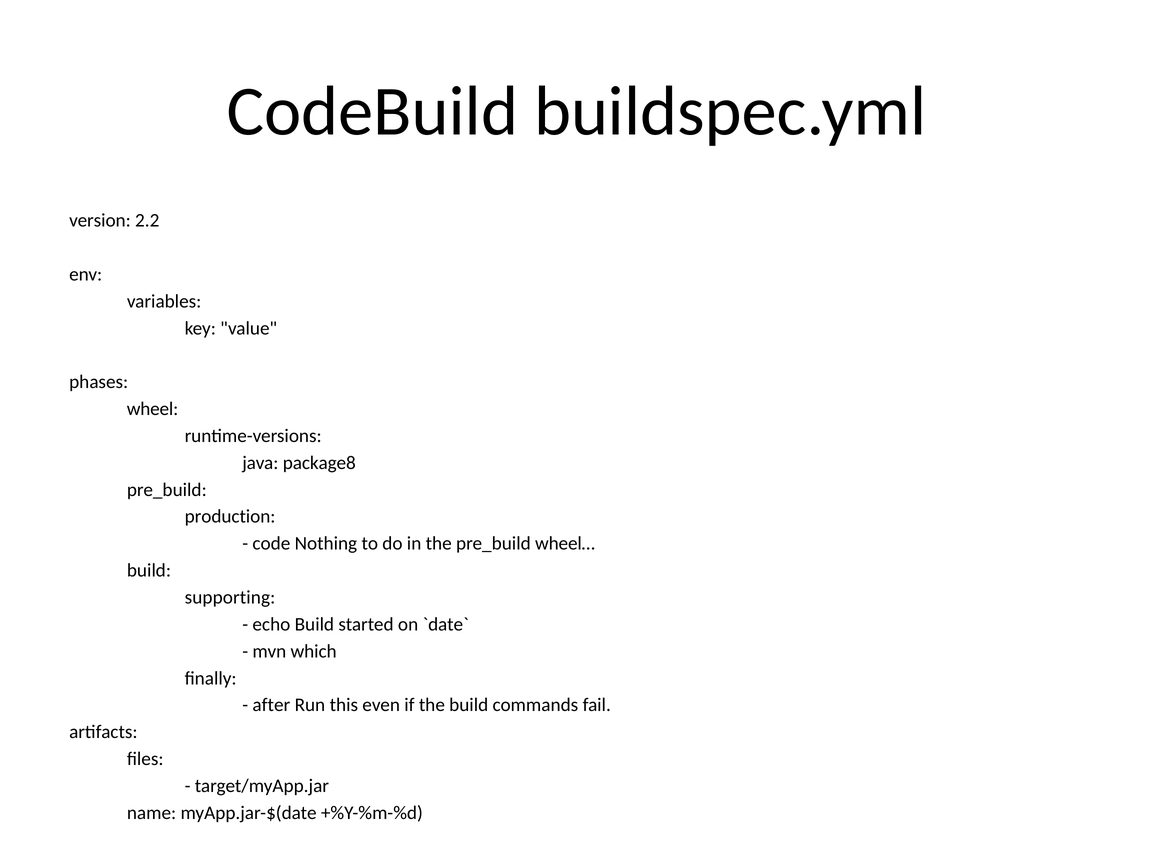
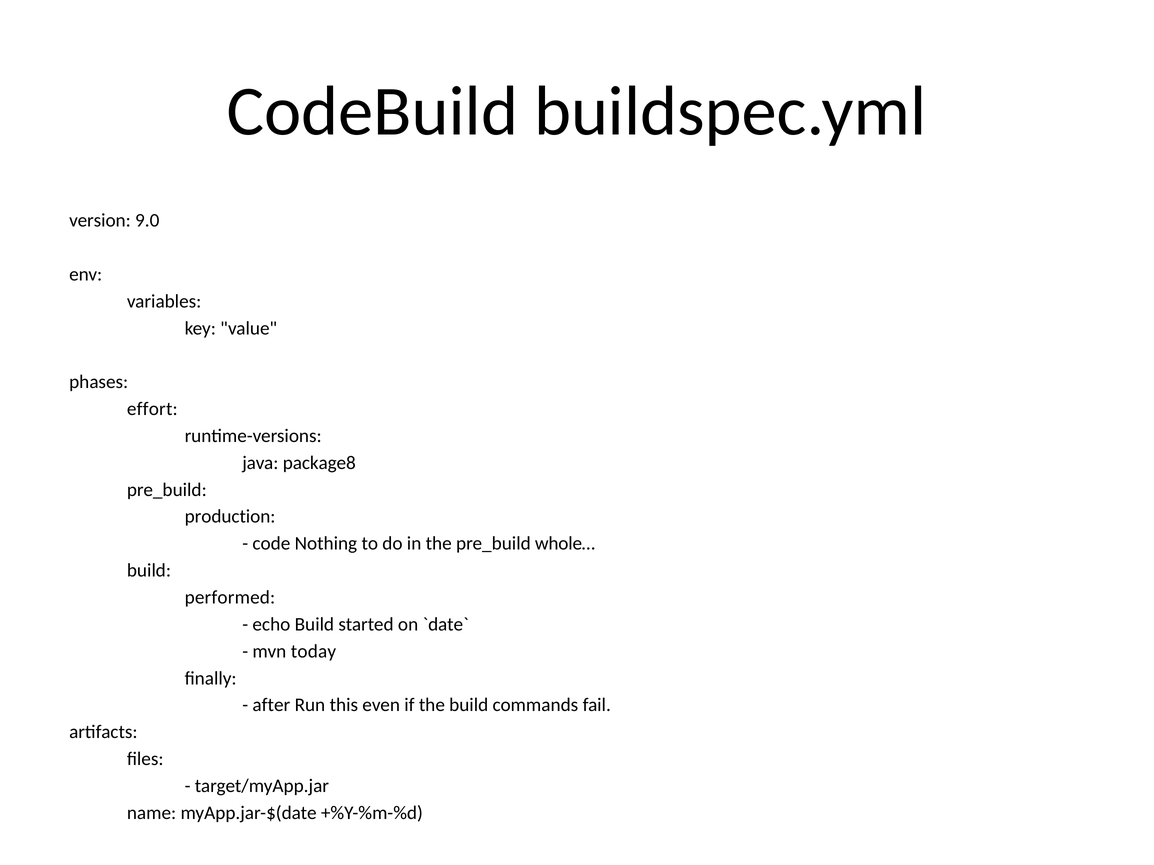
2.2: 2.2 -> 9.0 (147, 221)
wheel: wheel -> effort (152, 409)
wheel…: wheel… -> whole… (565, 544)
supporting: supporting -> performed (230, 598)
which: which -> today (313, 652)
